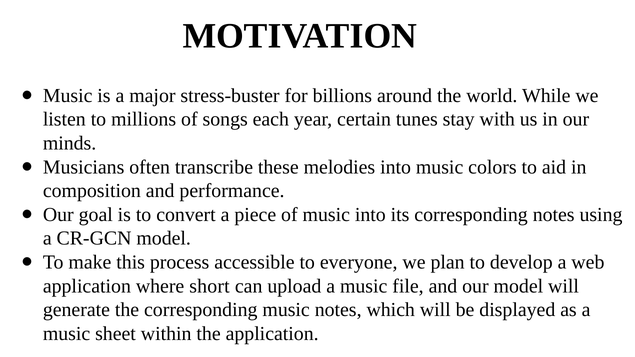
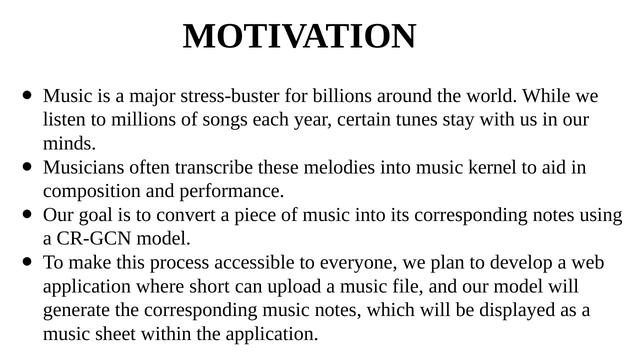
colors: colors -> kernel (493, 167)
